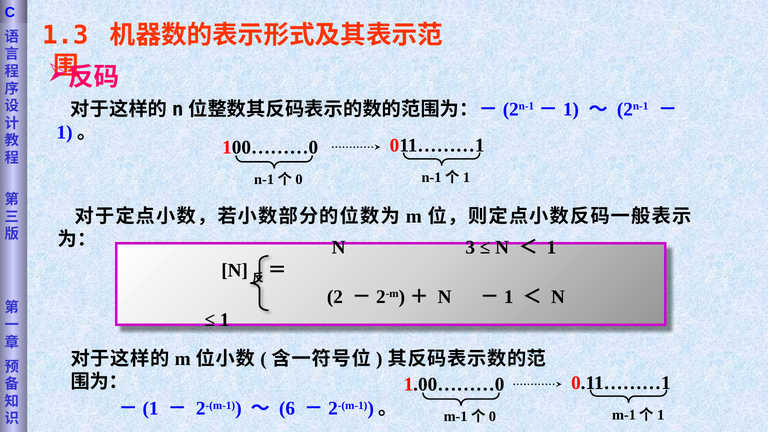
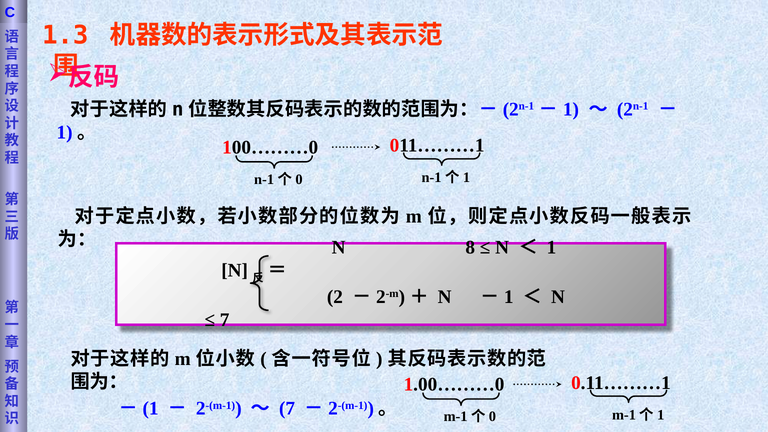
3: 3 -> 8 (470, 247)
1: 1 -> 7 (225, 320)
6: 6 -> 7 (287, 409)
